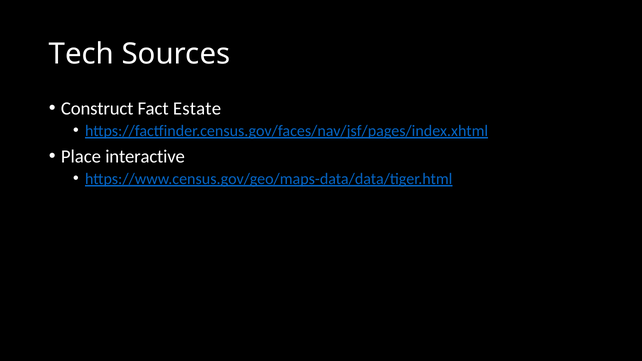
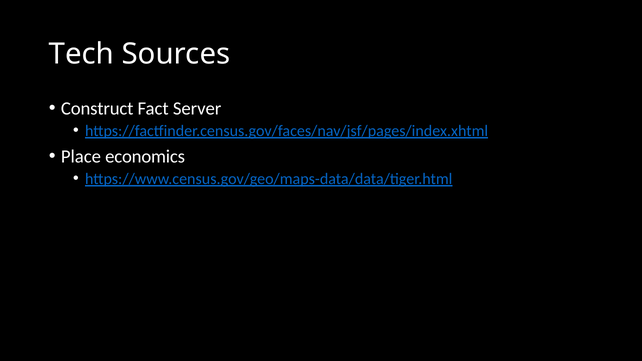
Estate: Estate -> Server (197, 109)
interactive: interactive -> economics (145, 156)
